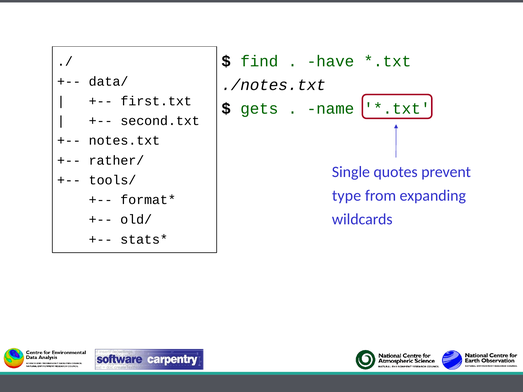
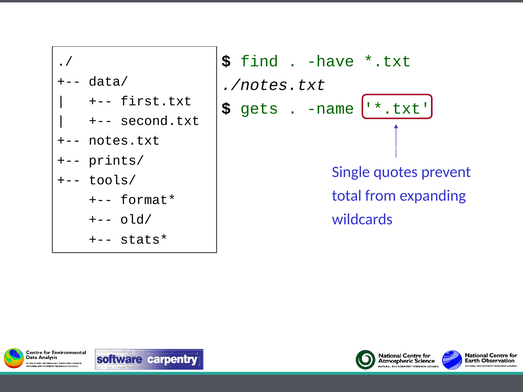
rather/: rather/ -> prints/ (116, 160)
type: type -> total (347, 196)
